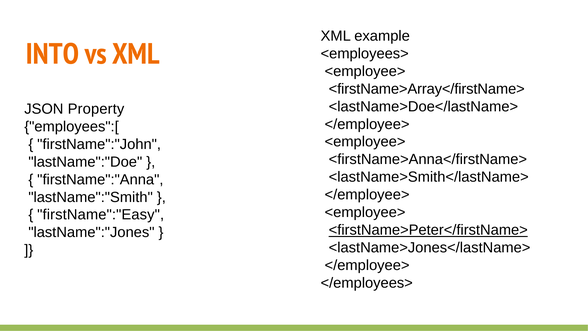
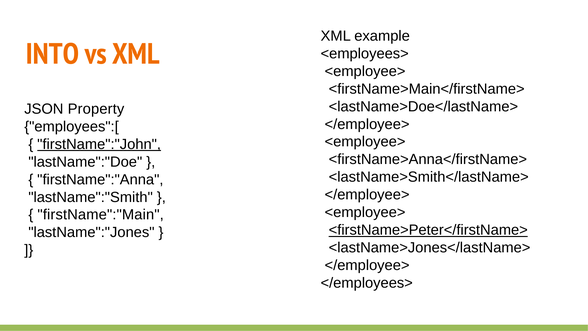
<firstName>Array</firstName>: <firstName>Array</firstName> -> <firstName>Main</firstName> (427, 89)
firstName":"John underline: none -> present (99, 144)
firstName":"Easy: firstName":"Easy -> firstName":"Main (101, 215)
